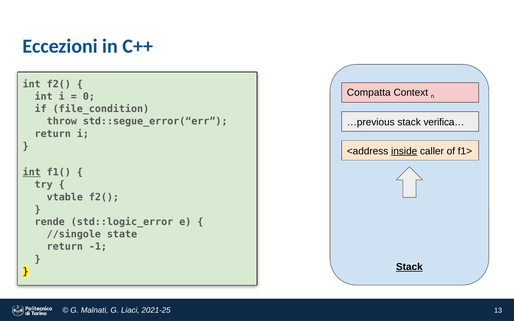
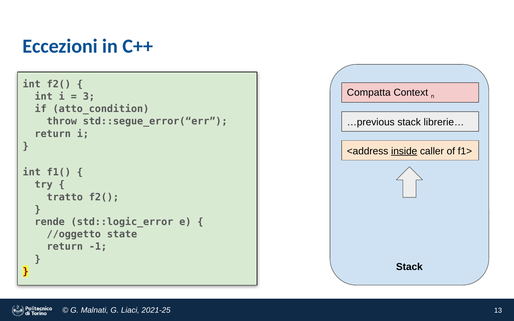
0: 0 -> 3 (89, 97)
file_condition: file_condition -> atto_condition (101, 109)
verifica…: verifica… -> librerie… (444, 122)
int underline: present -> none (32, 172)
vtable: vtable -> tratto (65, 197)
//singole: //singole -> //oggetto (74, 234)
Stack underline: present -> none (409, 267)
